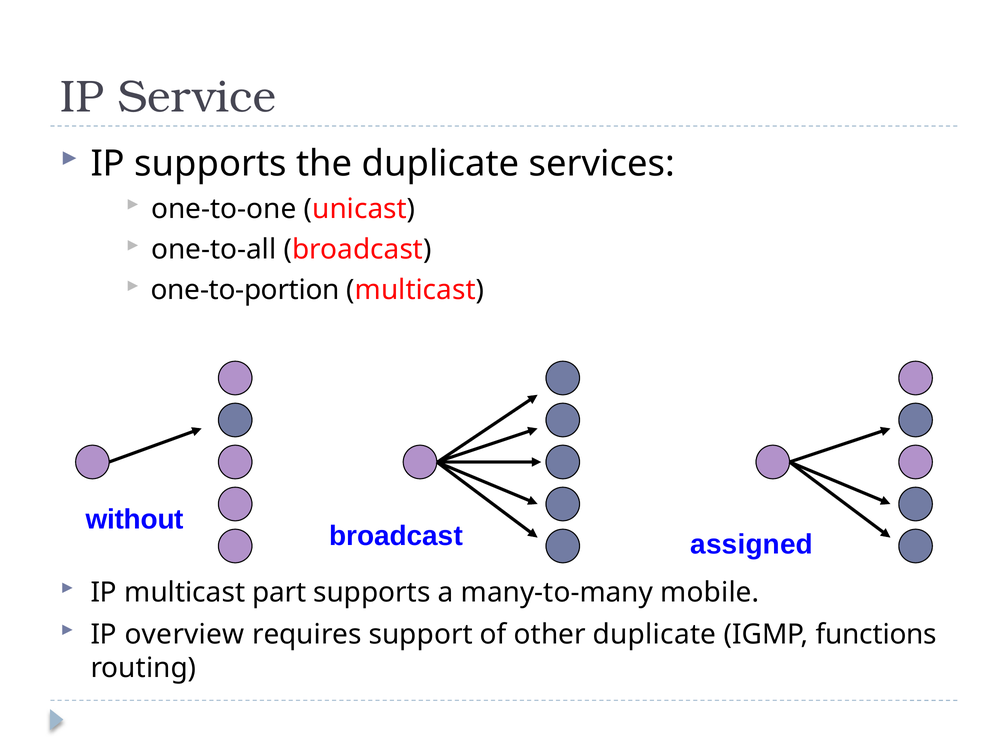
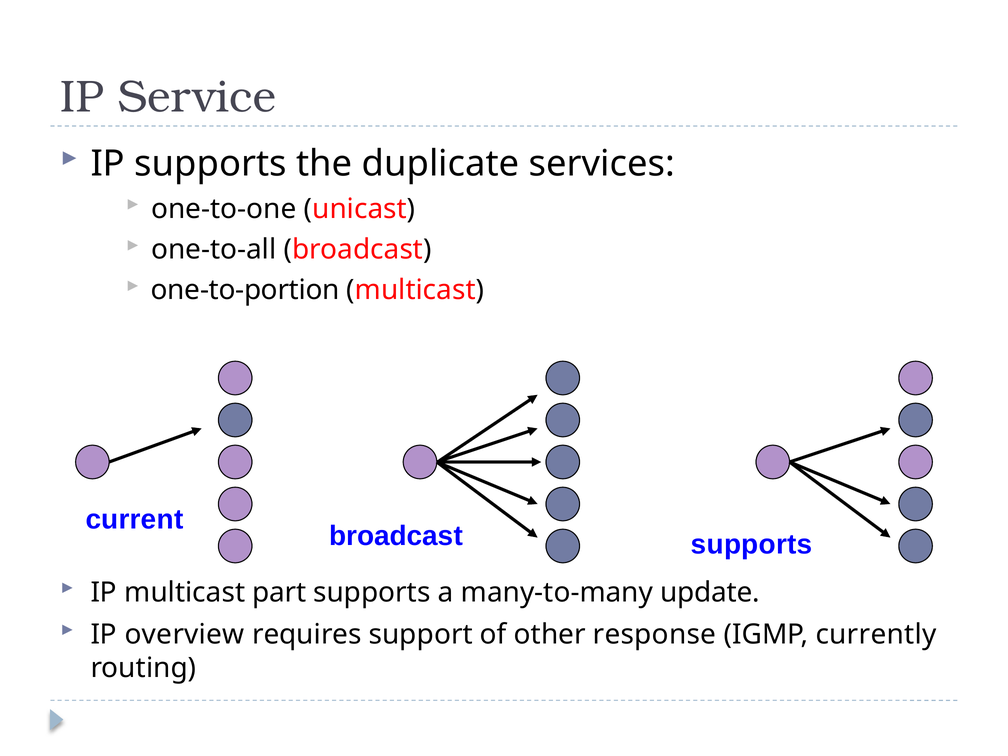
without: without -> current (134, 519)
broadcast assigned: assigned -> supports (752, 545)
mobile: mobile -> update (710, 592)
other duplicate: duplicate -> response (655, 634)
functions: functions -> currently (876, 634)
